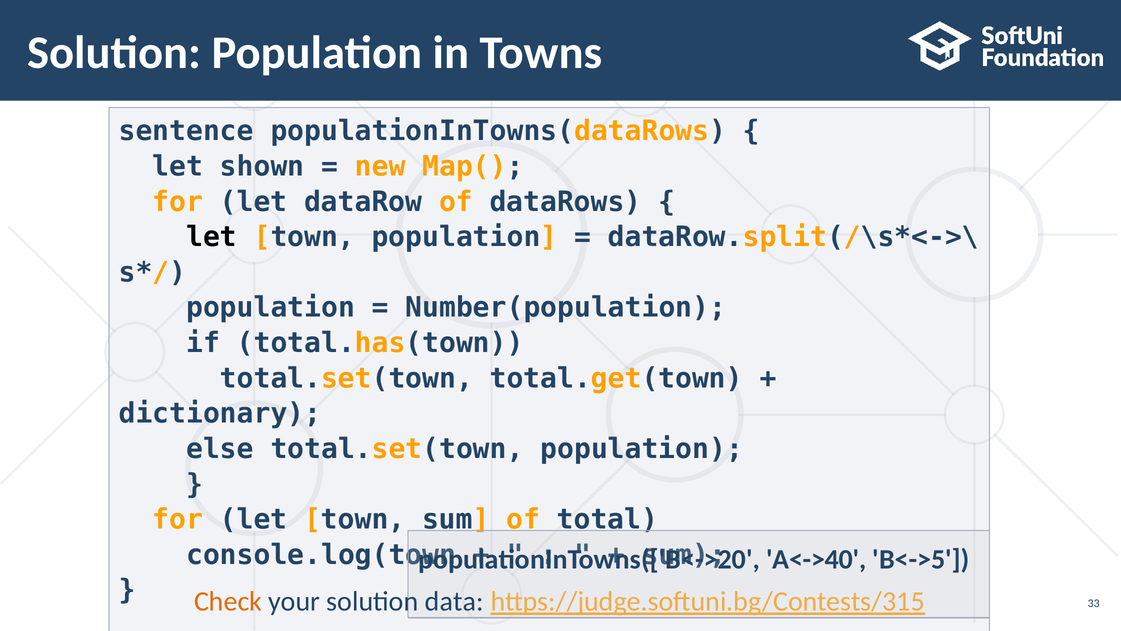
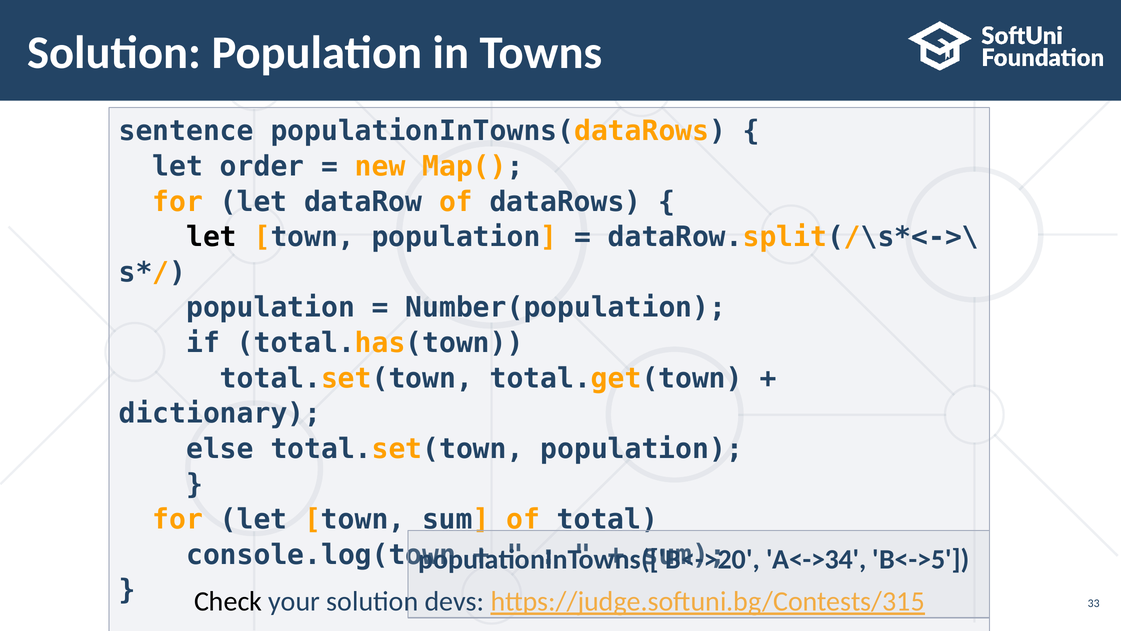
shown: shown -> order (262, 166)
A<->40: A<->40 -> A<->34 (816, 559)
Check colour: orange -> black (228, 601)
data: data -> devs (454, 601)
